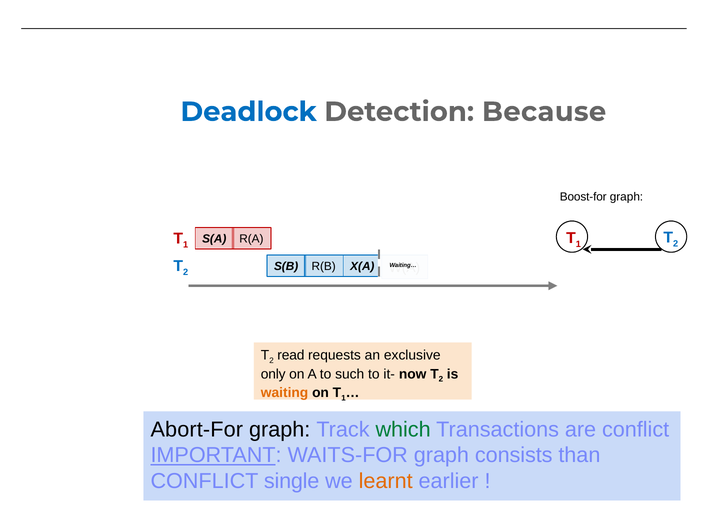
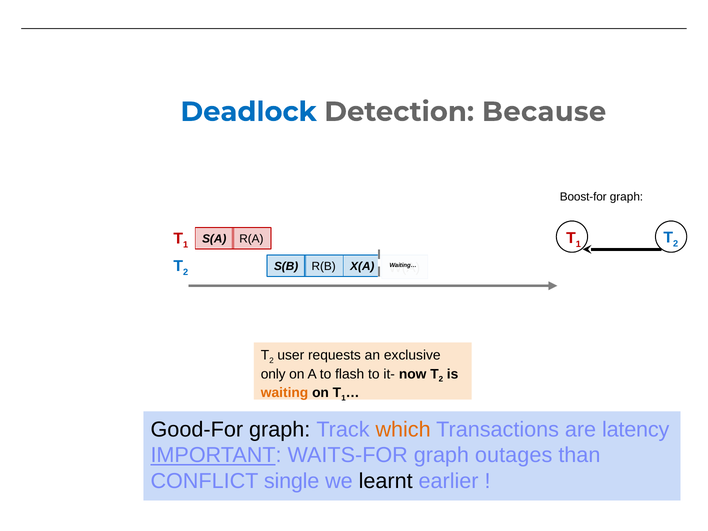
read: read -> user (291, 355)
such: such -> flash (350, 374)
Abort-For: Abort-For -> Good-For (197, 429)
which colour: green -> orange (403, 429)
are conflict: conflict -> latency (636, 429)
consists: consists -> outages (514, 455)
learnt colour: orange -> black (386, 481)
